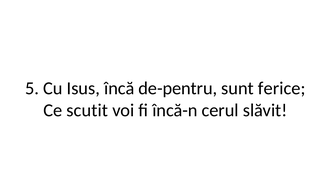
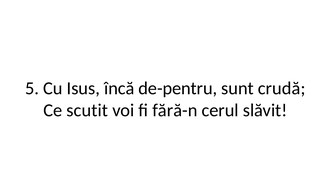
ferice: ferice -> crudă (282, 88)
încă-n: încă-n -> fără-n (175, 110)
